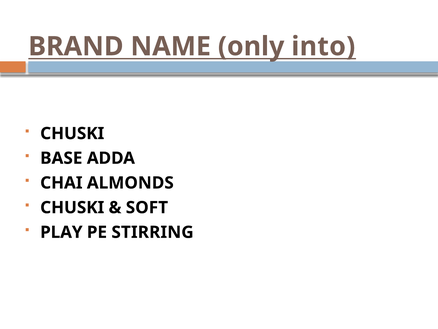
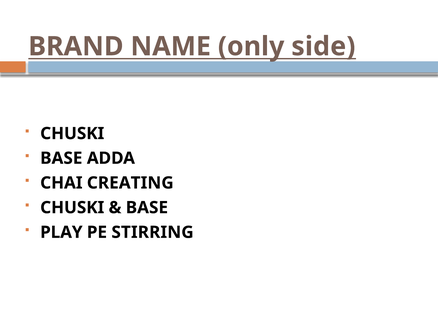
into: into -> side (323, 46)
ALMONDS: ALMONDS -> CREATING (130, 183)
SOFT: SOFT -> BASE (147, 207)
